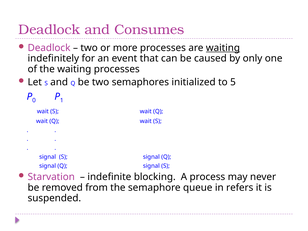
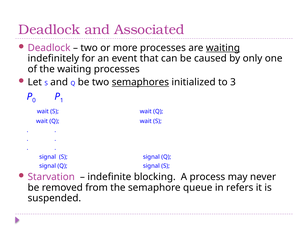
Consumes: Consumes -> Associated (149, 30)
semaphores underline: none -> present (140, 82)
5: 5 -> 3 (233, 82)
